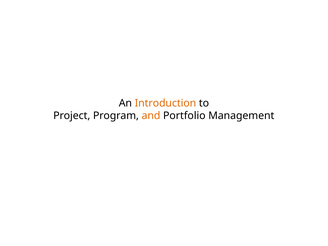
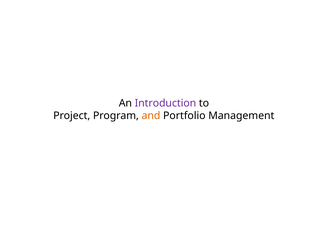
Introduction colour: orange -> purple (165, 103)
